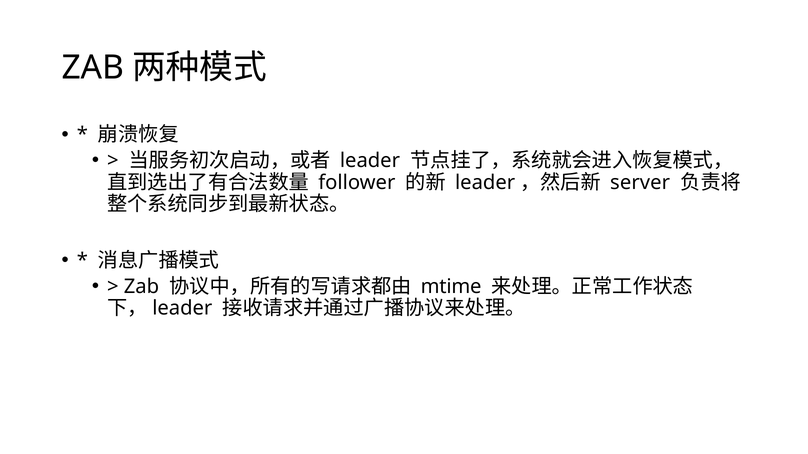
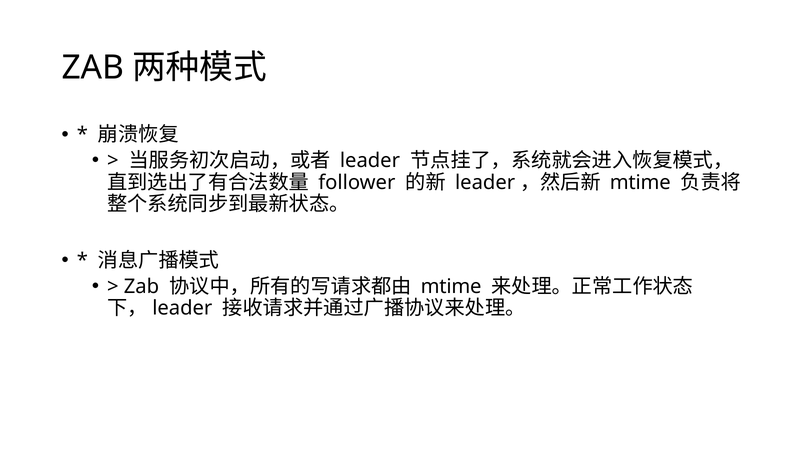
server: server -> mtime (640, 183)
